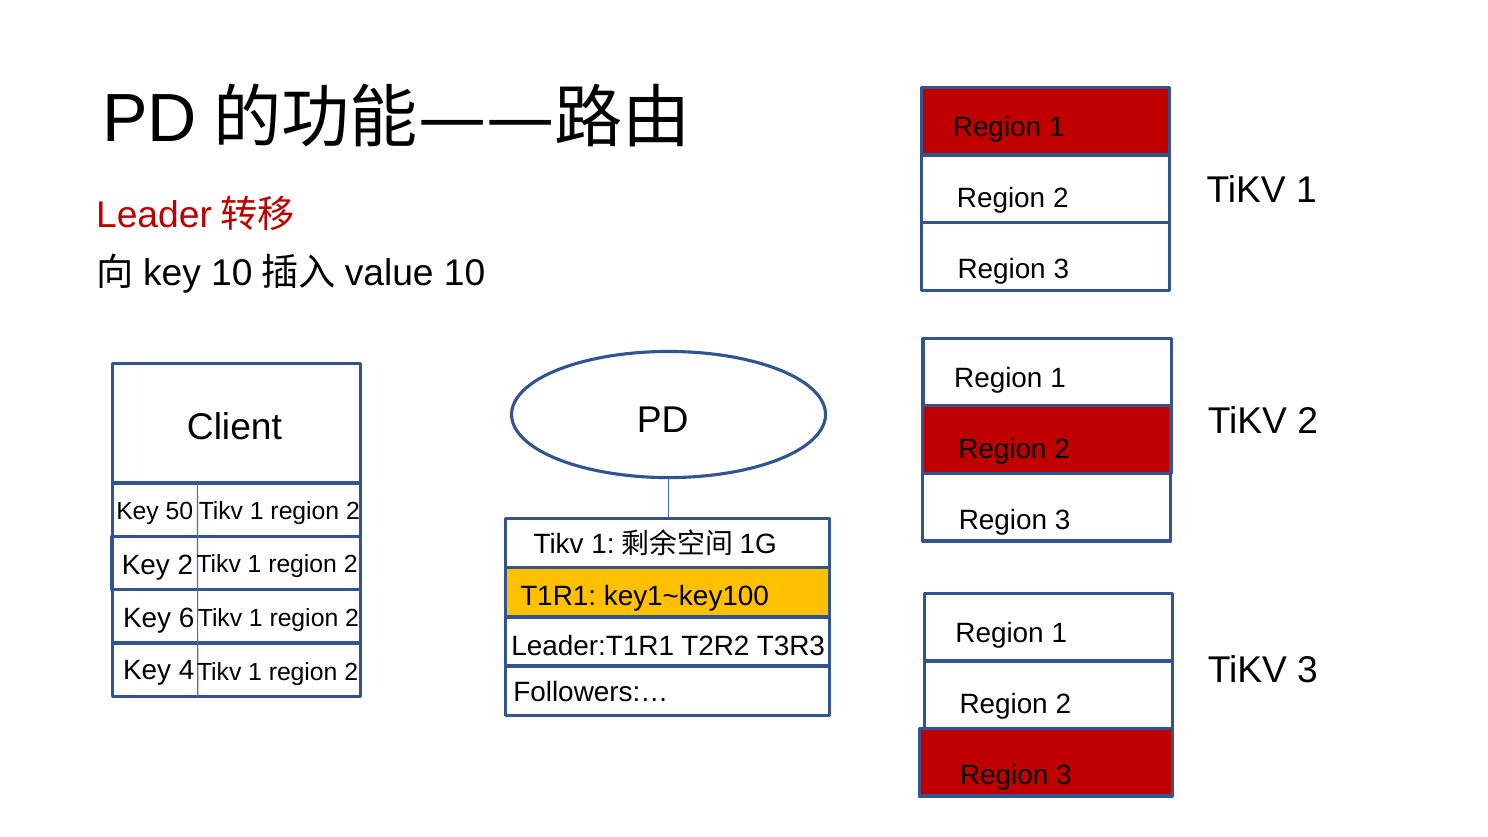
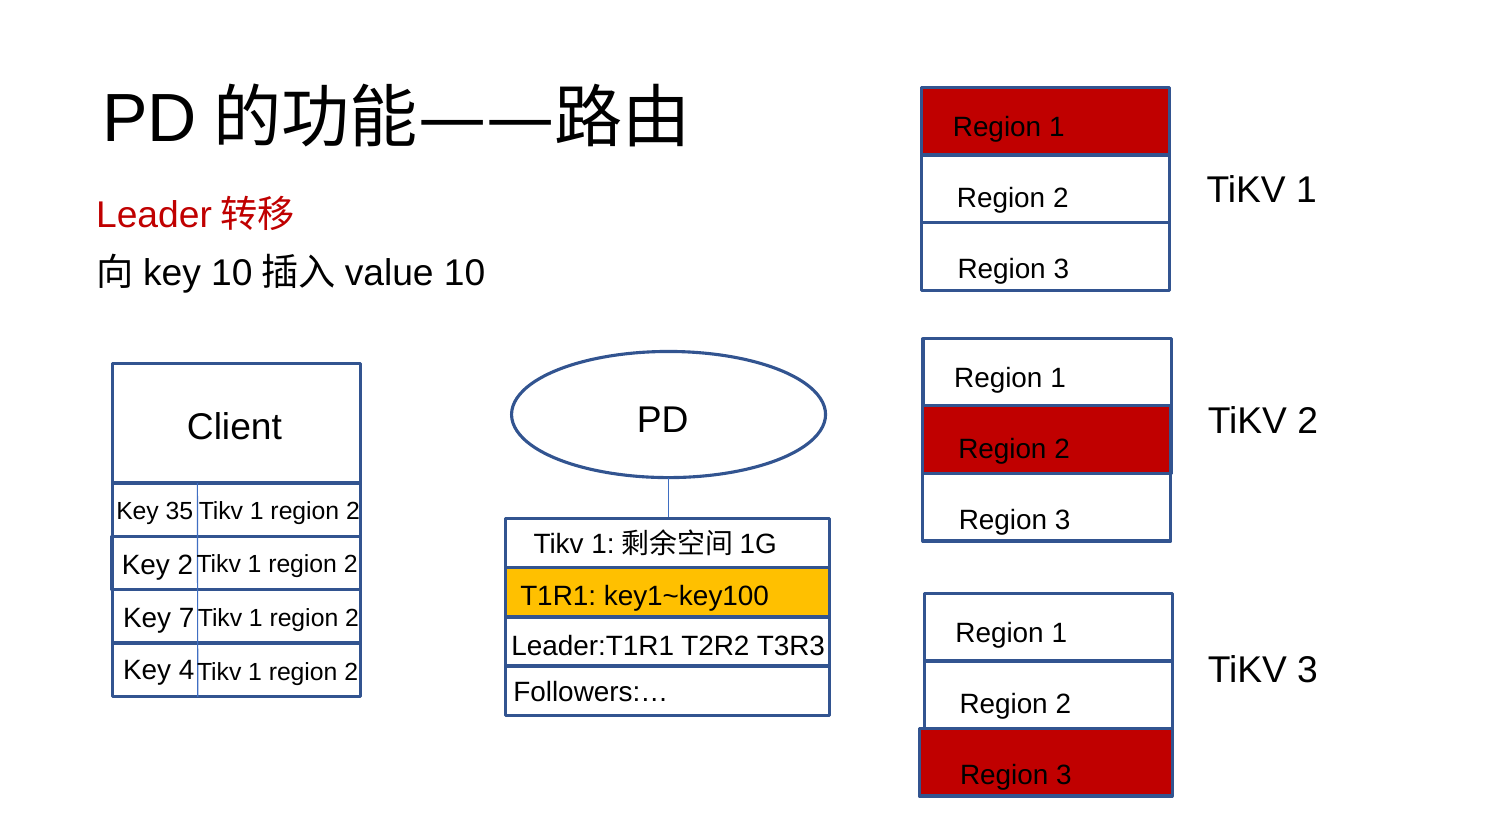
50: 50 -> 35 (180, 512)
6: 6 -> 7 (187, 618)
